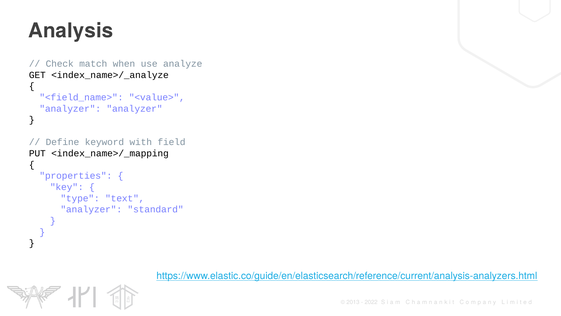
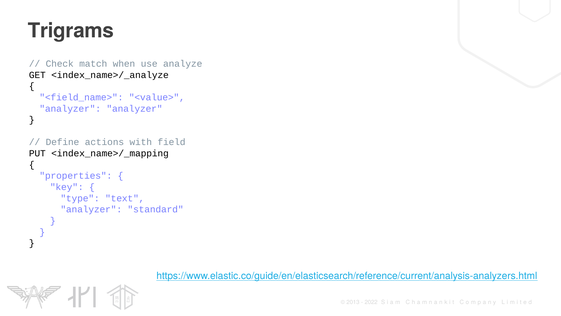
Analysis: Analysis -> Trigrams (71, 31)
keyword: keyword -> actions (104, 142)
